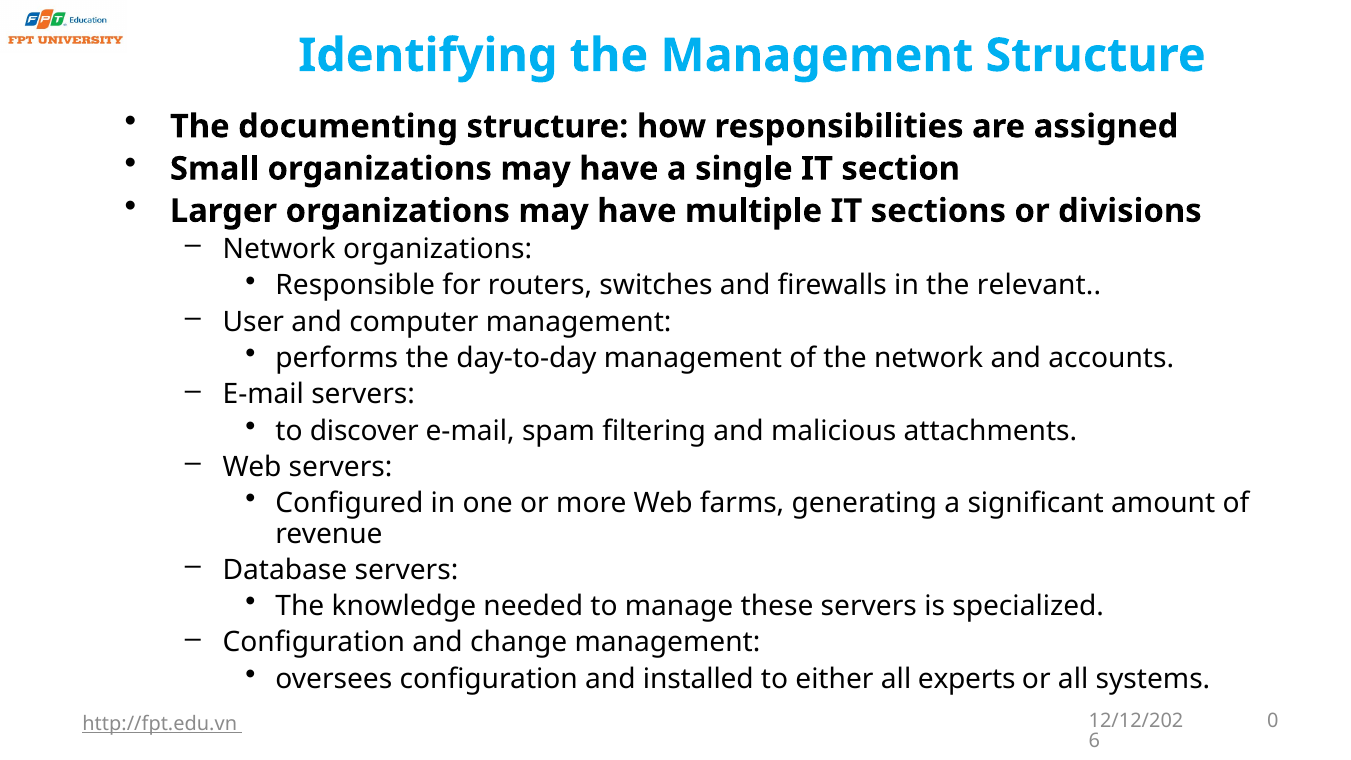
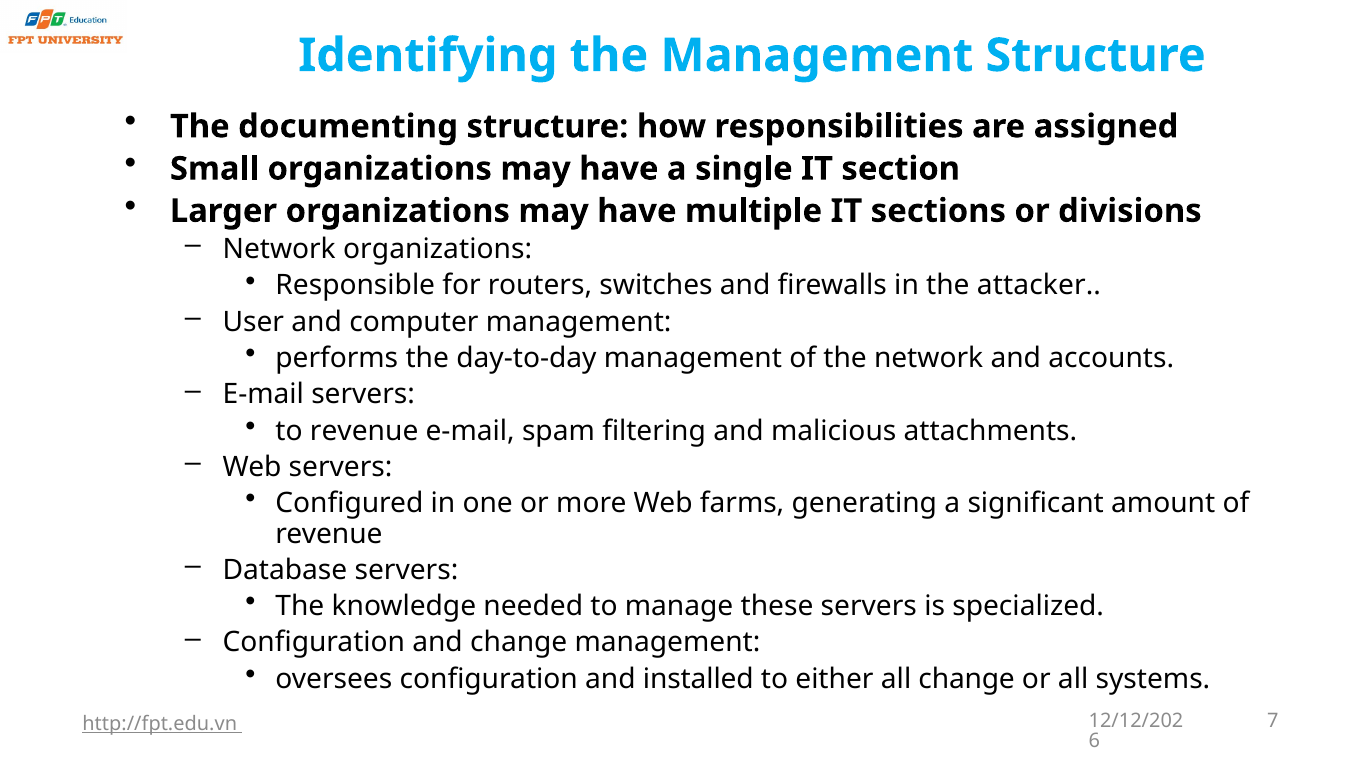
relevant: relevant -> attacker (1039, 286)
to discover: discover -> revenue (364, 431)
all experts: experts -> change (967, 679)
0: 0 -> 7 (1273, 721)
